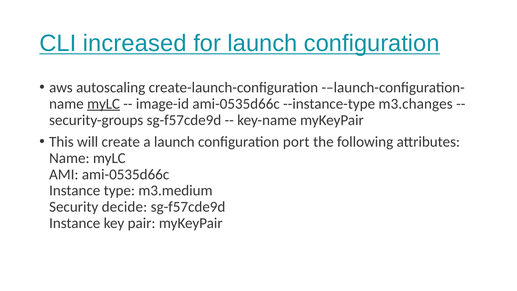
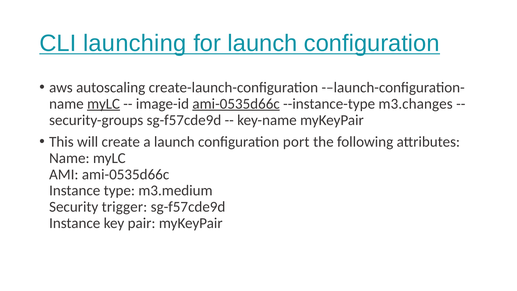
increased: increased -> launching (135, 43)
ami-0535d66c underline: none -> present (236, 104)
decide: decide -> trigger (124, 207)
